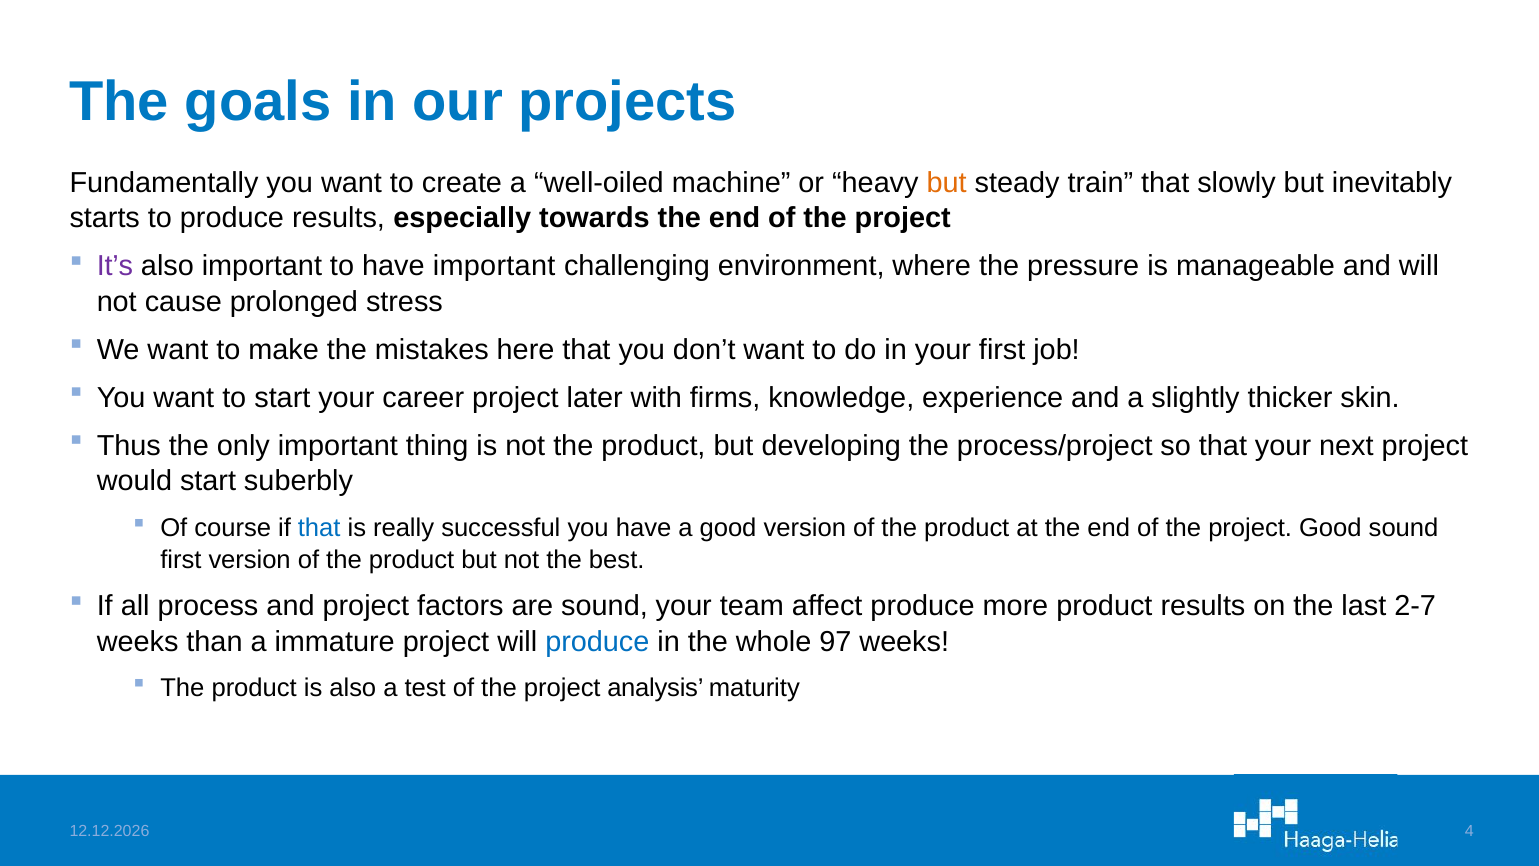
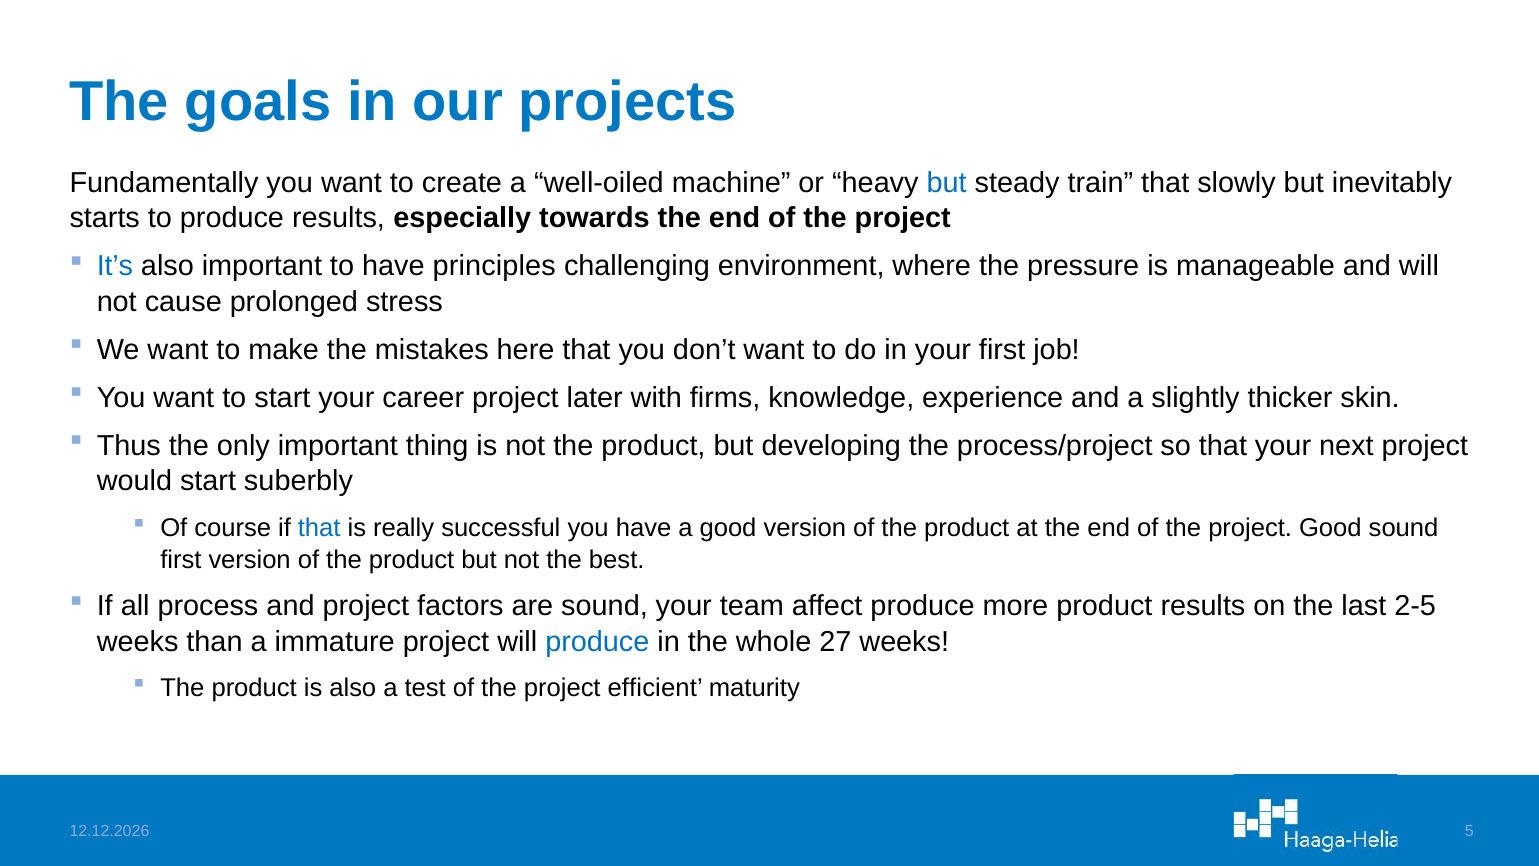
but colour: orange -> blue (947, 183)
It’s colour: purple -> blue (115, 266)
have important: important -> principles (494, 266)
2-7: 2-7 -> 2-5 (1415, 606)
97: 97 -> 27 (835, 641)
analysis: analysis -> efficient (655, 688)
4: 4 -> 5 (1469, 831)
